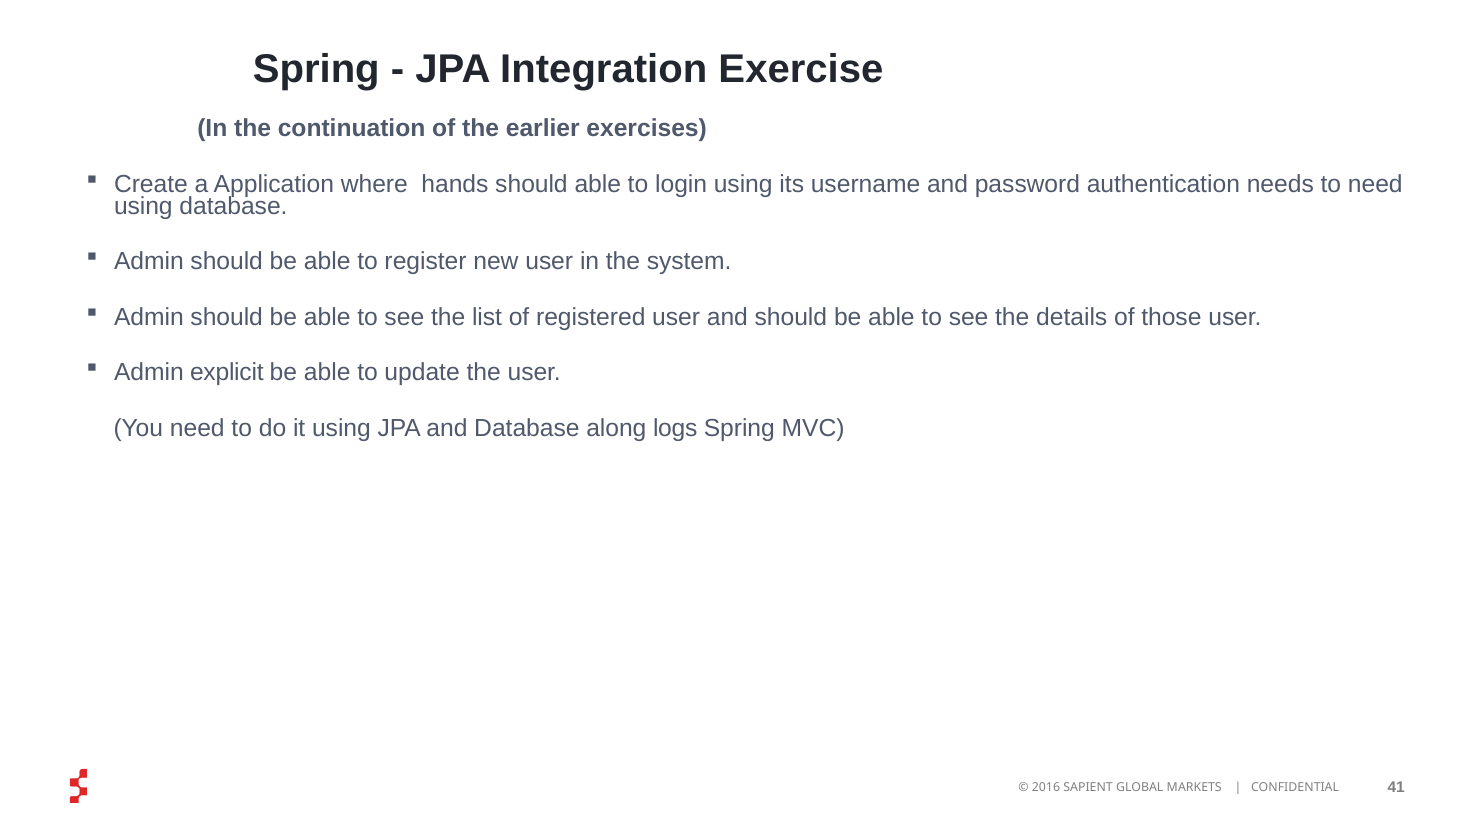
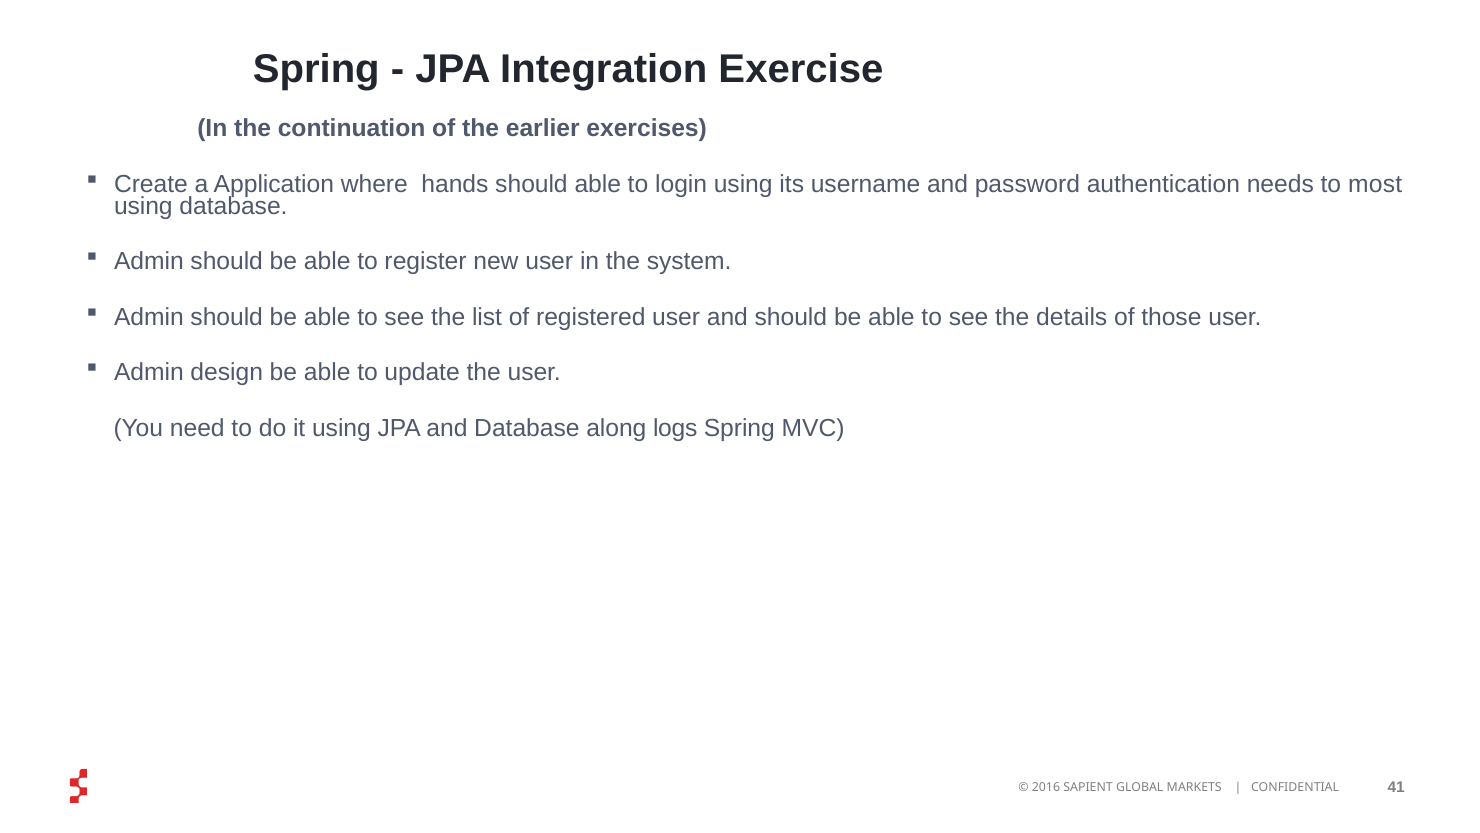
to need: need -> most (1375, 184)
explicit: explicit -> design (227, 372)
